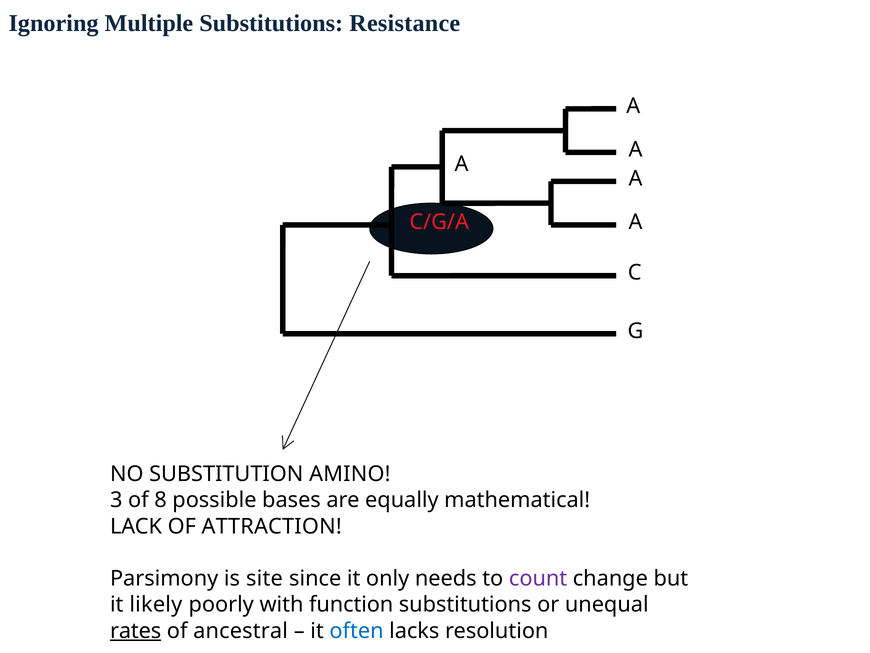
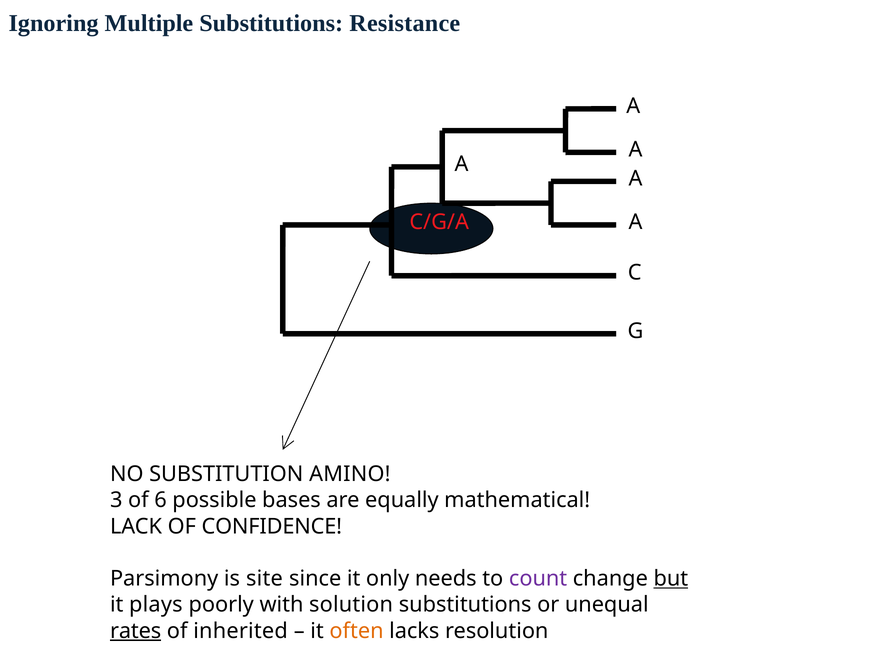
8: 8 -> 6 (161, 500)
ATTRACTION: ATTRACTION -> CONFIDENCE (272, 526)
but underline: none -> present (671, 578)
likely: likely -> plays (156, 604)
function: function -> solution (351, 604)
ancestral: ancestral -> inherited (241, 630)
often colour: blue -> orange (357, 630)
